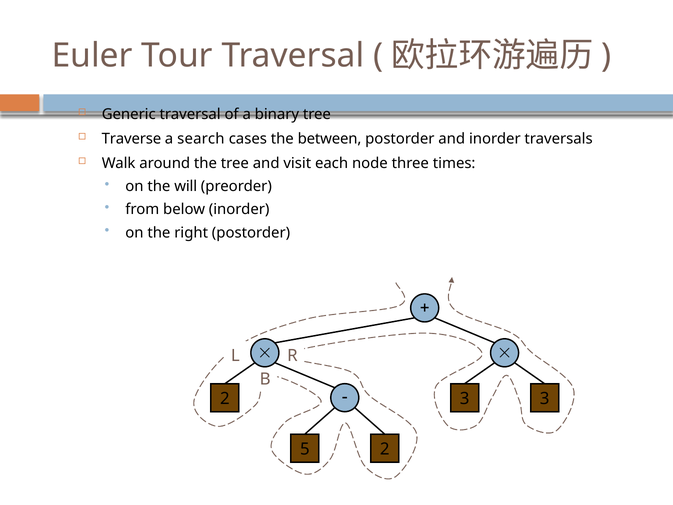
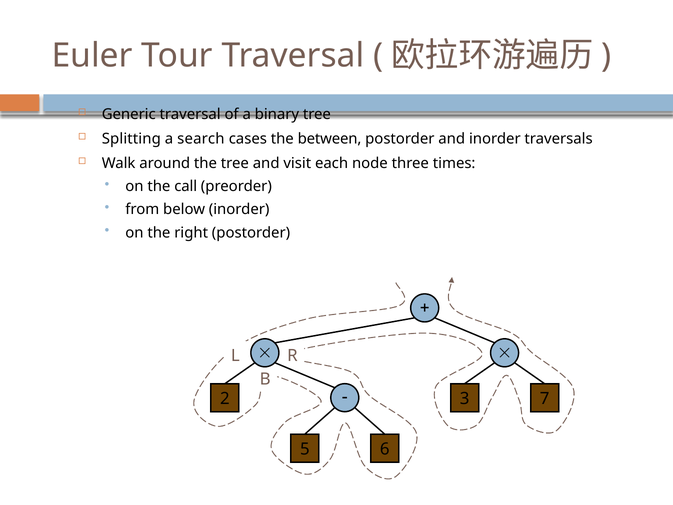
Traverse: Traverse -> Splitting (131, 139)
will: will -> call (186, 186)
3 3: 3 -> 7 (545, 399)
5 2: 2 -> 6 (385, 449)
